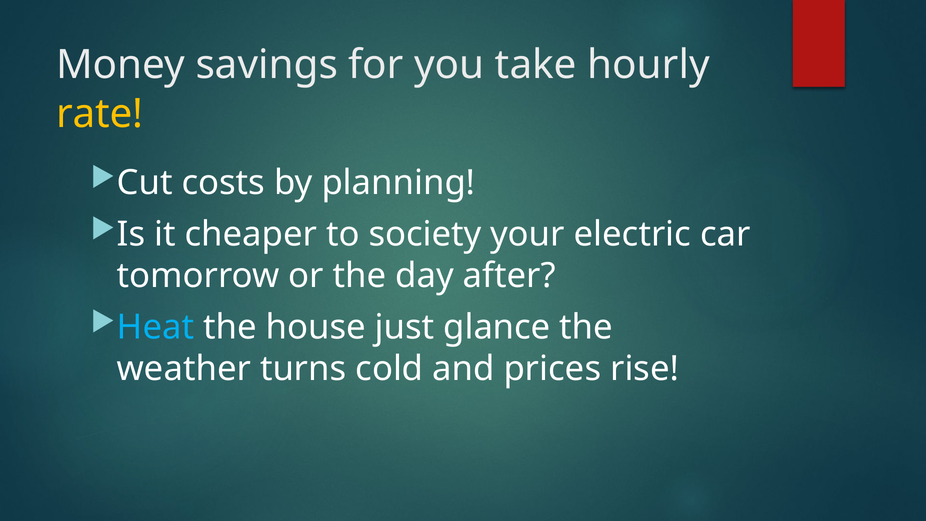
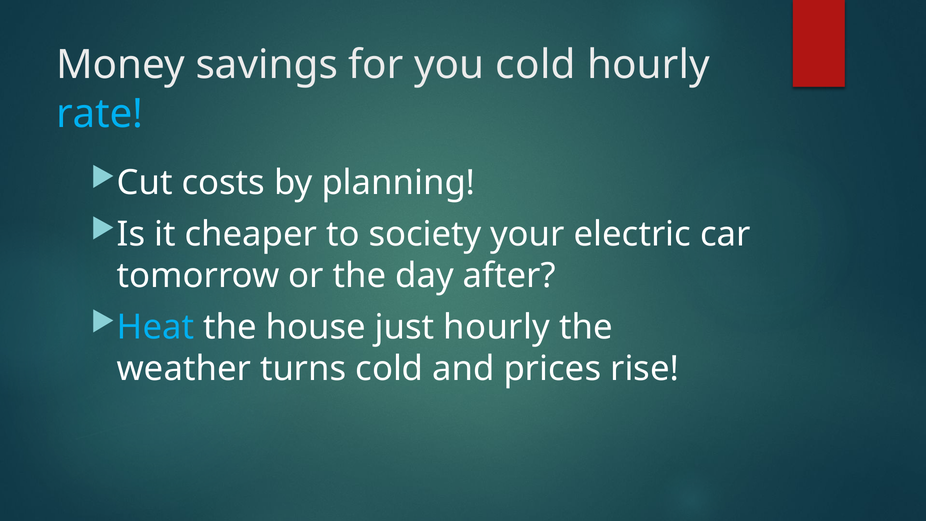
you take: take -> cold (536, 65)
rate colour: yellow -> light blue (100, 114)
just glance: glance -> hourly (497, 327)
